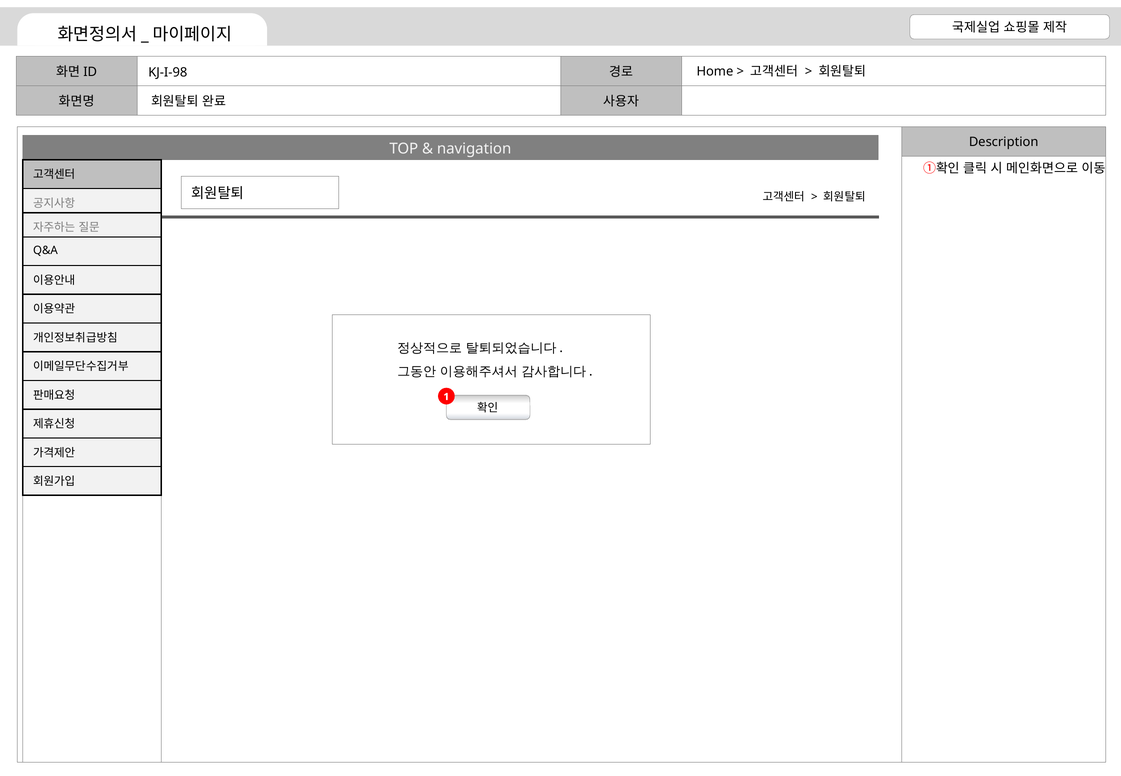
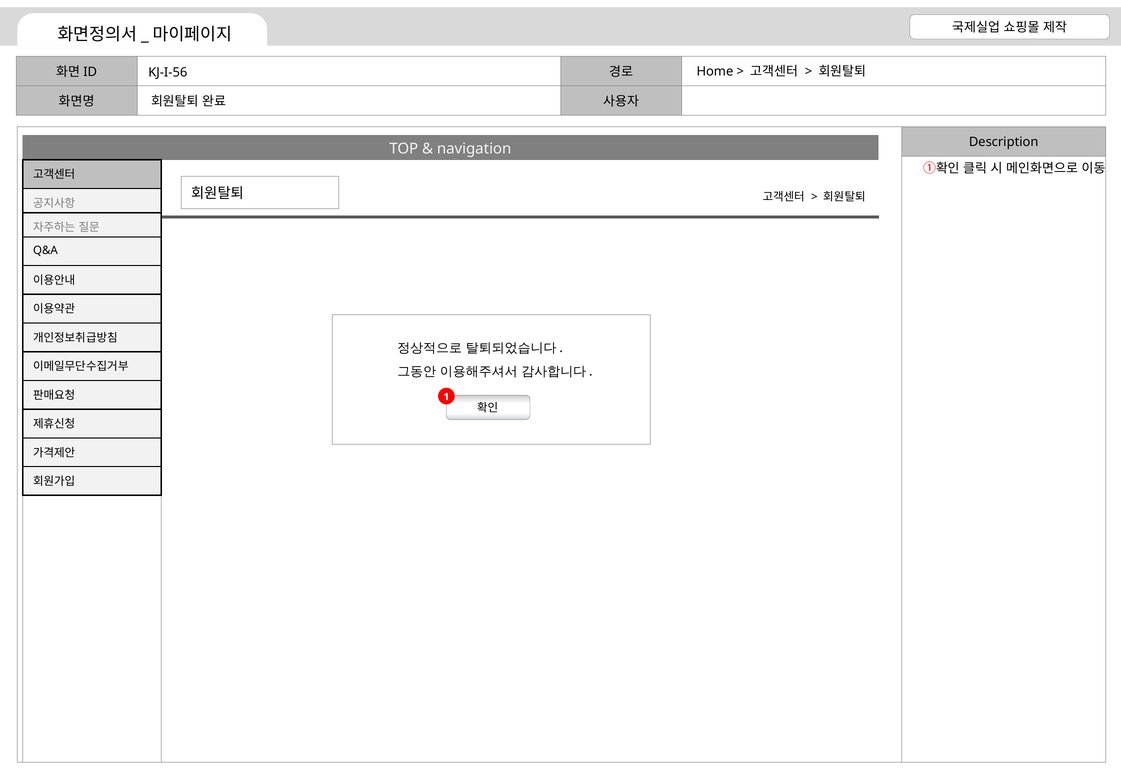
KJ-I-98: KJ-I-98 -> KJ-I-56 (168, 72)
